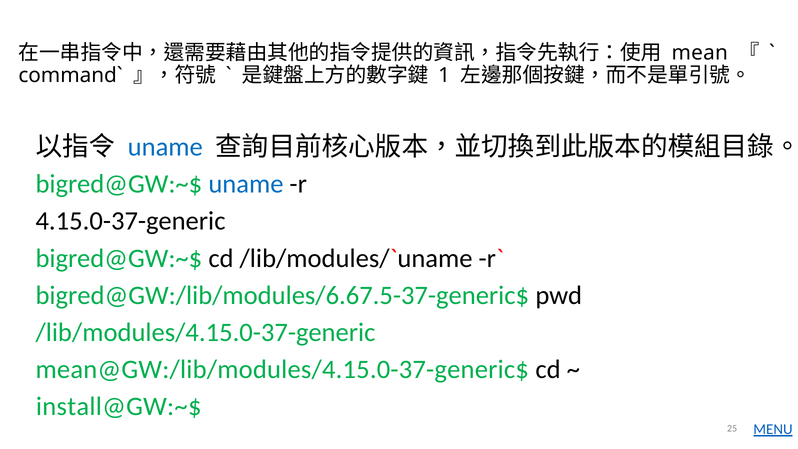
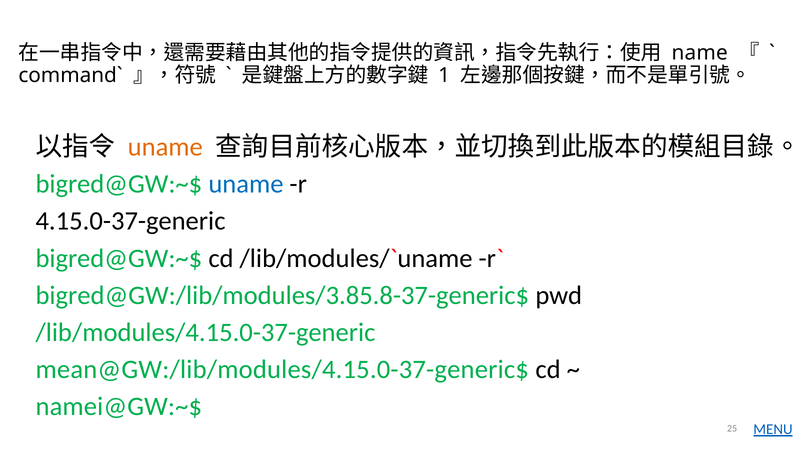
mean: mean -> name (700, 53)
uname colour: blue -> orange (165, 147)
bigred@GW:/lib/modules/6.67.5-37-generic$: bigred@GW:/lib/modules/6.67.5-37-generic$ -> bigred@GW:/lib/modules/3.85.8-37-generic$ (282, 295)
install@GW:~$: install@GW:~$ -> namei@GW:~$ (119, 406)
